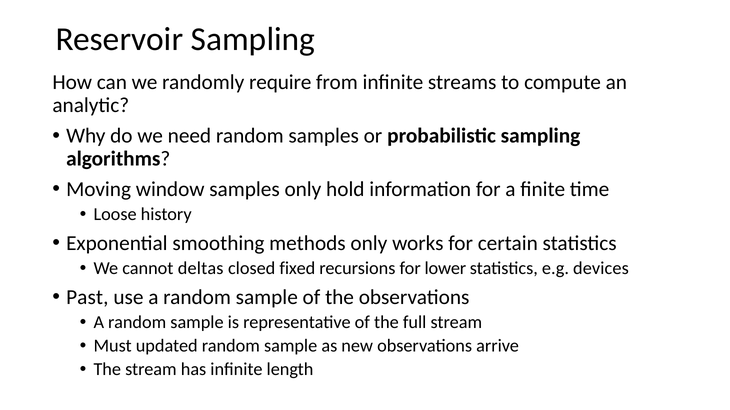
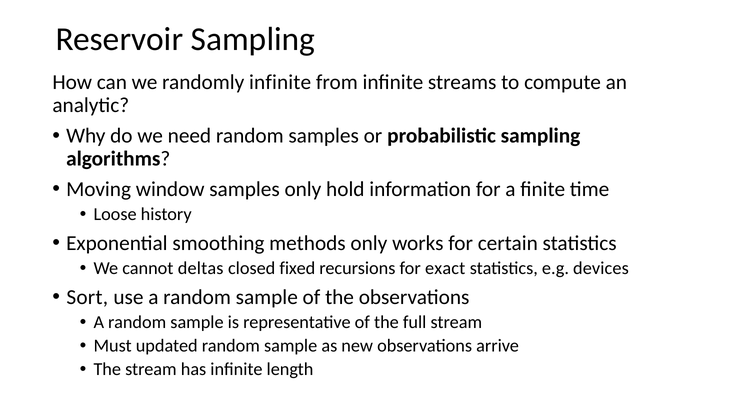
randomly require: require -> infinite (280, 83)
lower: lower -> exact (445, 269)
Past: Past -> Sort (87, 298)
